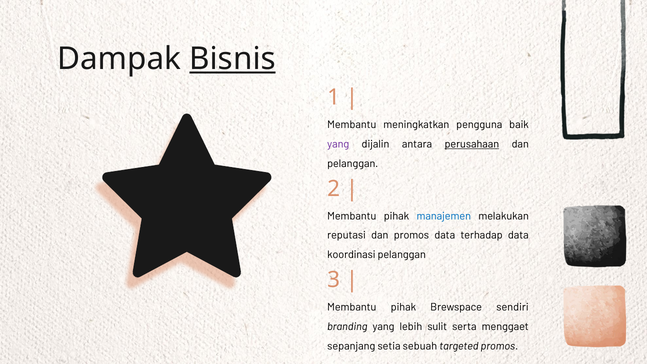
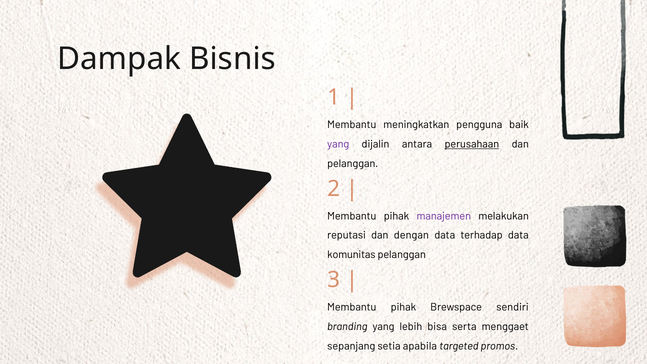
Bisnis underline: present -> none (233, 59)
manajemen colour: blue -> purple (444, 216)
dan promos: promos -> dengan (411, 235)
koordinasi: koordinasi -> komunitas (351, 255)
sulit: sulit -> bisa (437, 327)
sebuah: sebuah -> apabila (420, 346)
